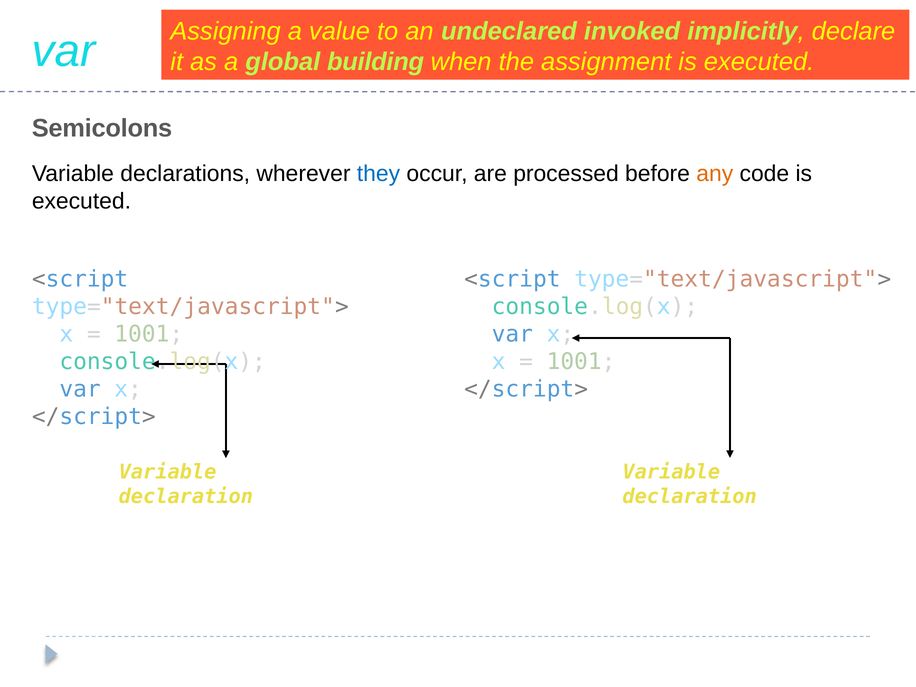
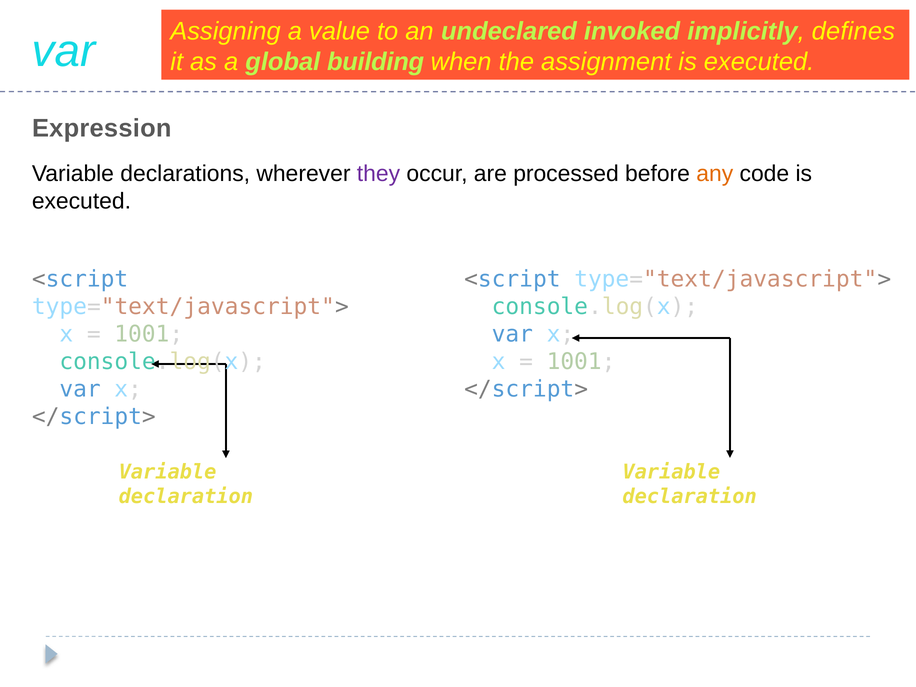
declare: declare -> defines (853, 31)
Semicolons: Semicolons -> Expression (102, 128)
they colour: blue -> purple (378, 174)
